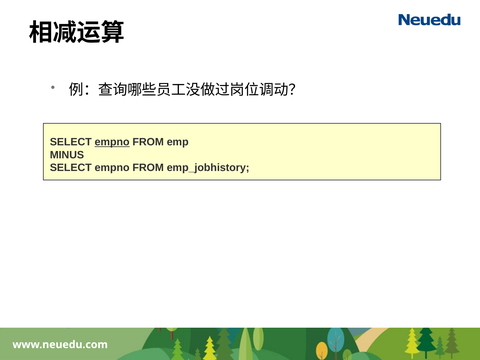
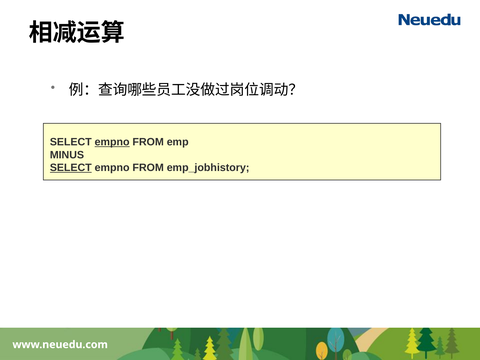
SELECT underline: none -> present (71, 168)
